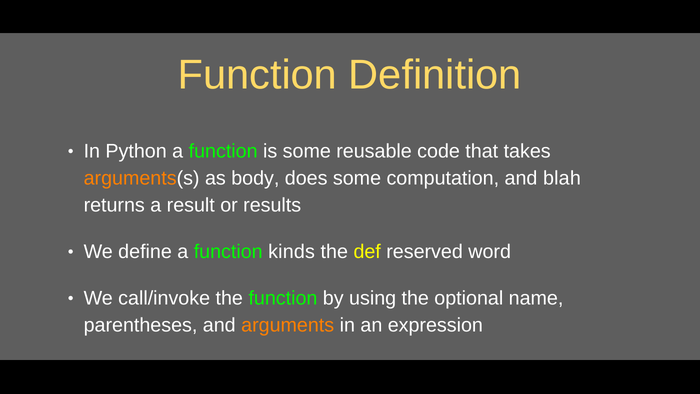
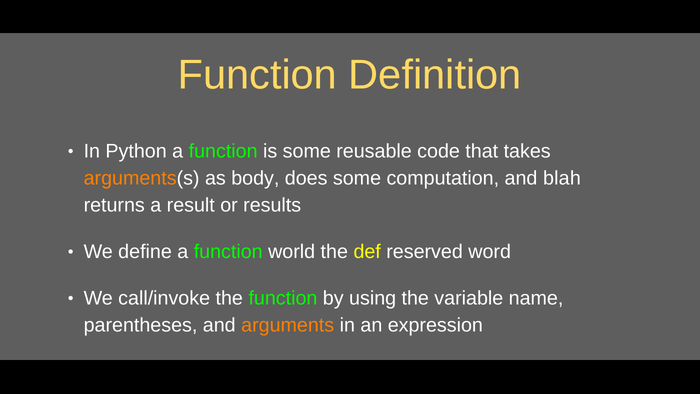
kinds: kinds -> world (292, 252)
optional: optional -> variable (469, 298)
